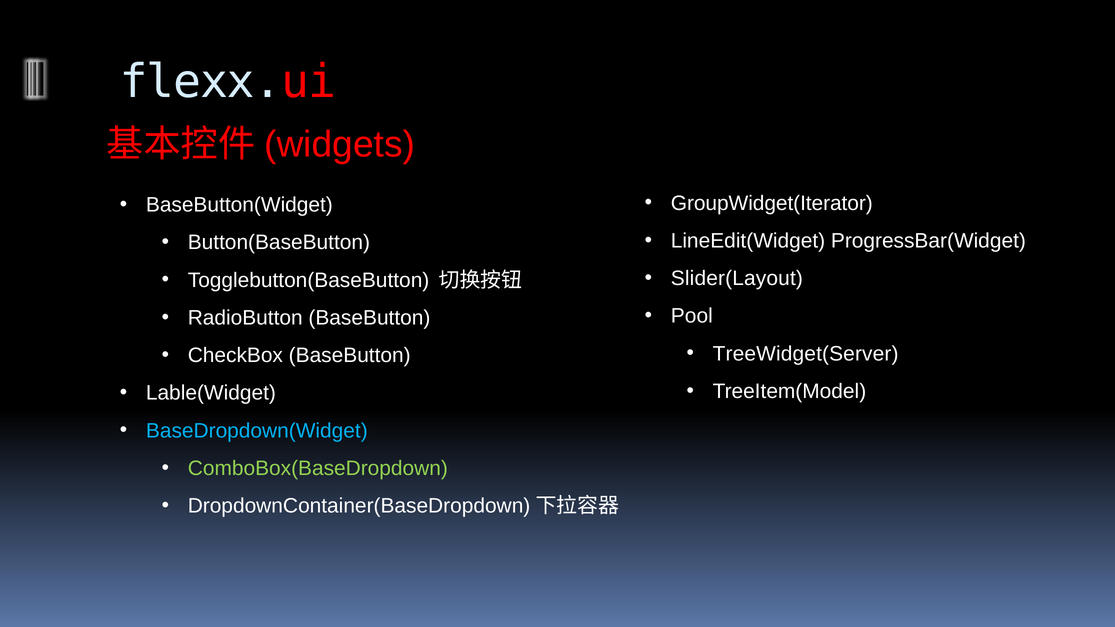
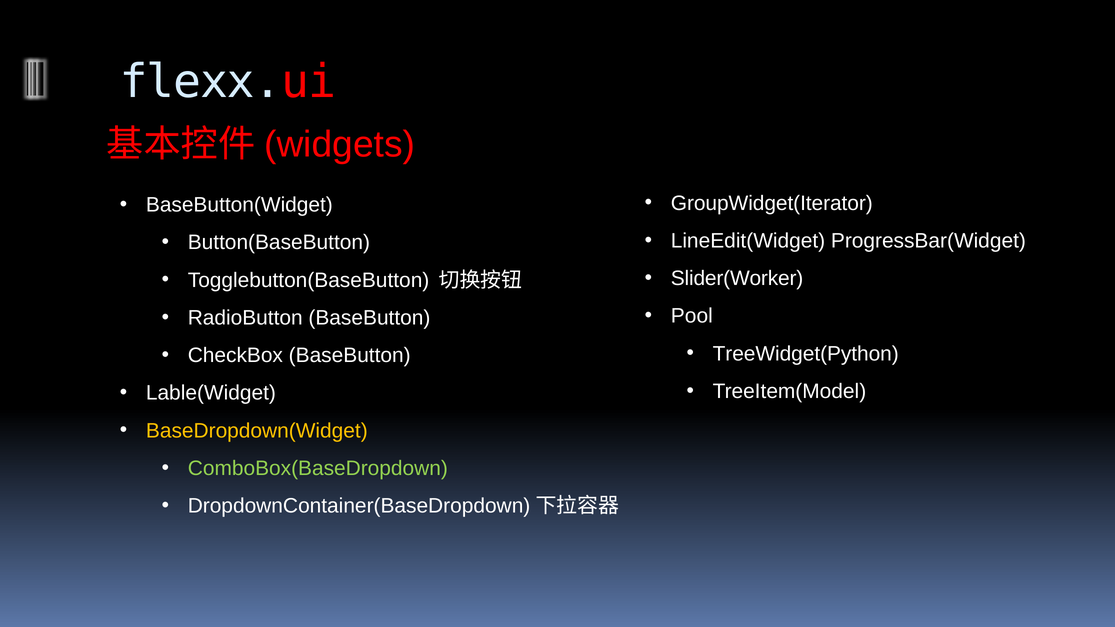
Slider(Layout: Slider(Layout -> Slider(Worker (737, 278)
TreeWidget(Server: TreeWidget(Server -> TreeWidget(Python (806, 354)
BaseDropdown(Widget colour: light blue -> yellow (257, 431)
